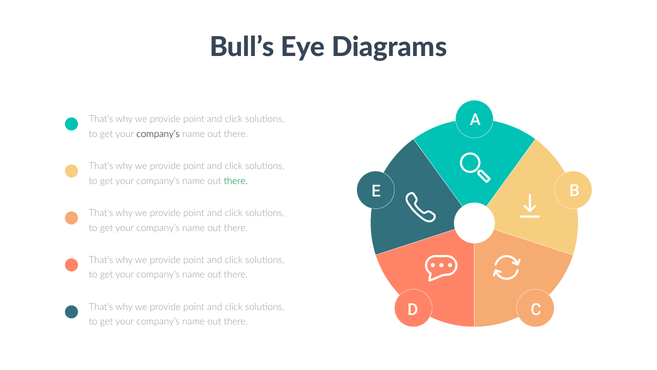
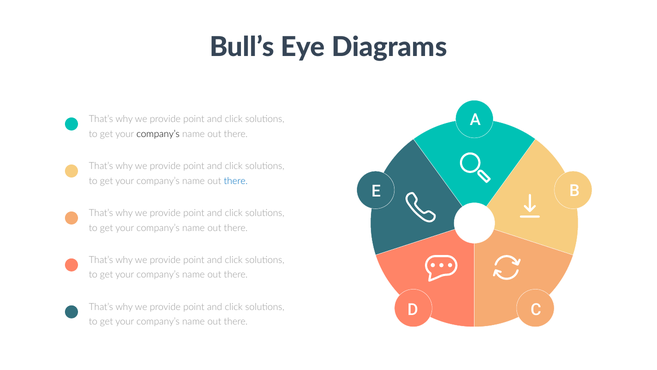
there colour: green -> blue (236, 181)
